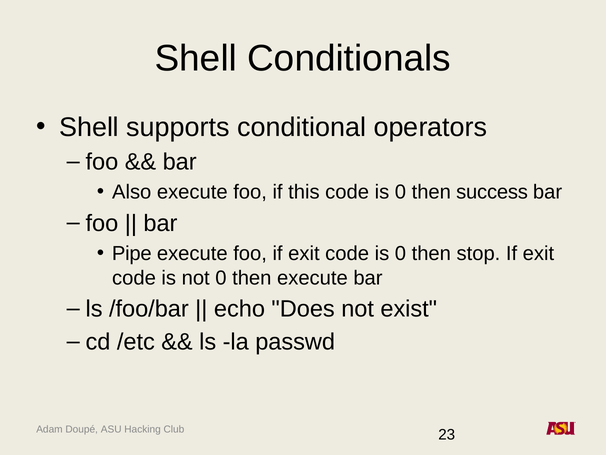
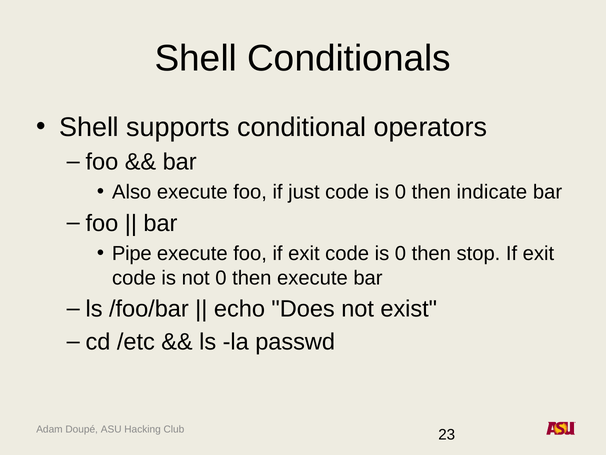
this: this -> just (304, 192)
success: success -> indicate (492, 192)
